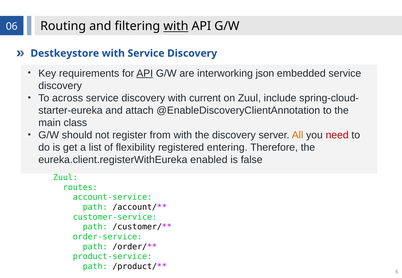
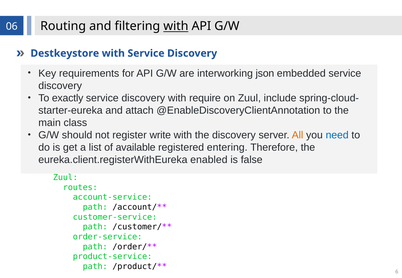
API underline: present -> none (145, 73)
across: across -> exactly (68, 98)
current: current -> require (205, 98)
from: from -> write (160, 135)
need colour: red -> blue (337, 135)
flexibility: flexibility -> available (136, 148)
